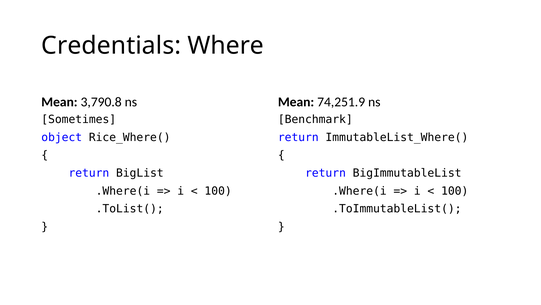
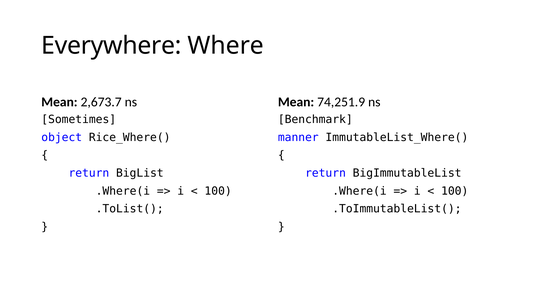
Credentials: Credentials -> Everywhere (111, 45)
3,790.8: 3,790.8 -> 2,673.7 (101, 102)
return: return -> manner (298, 137)
